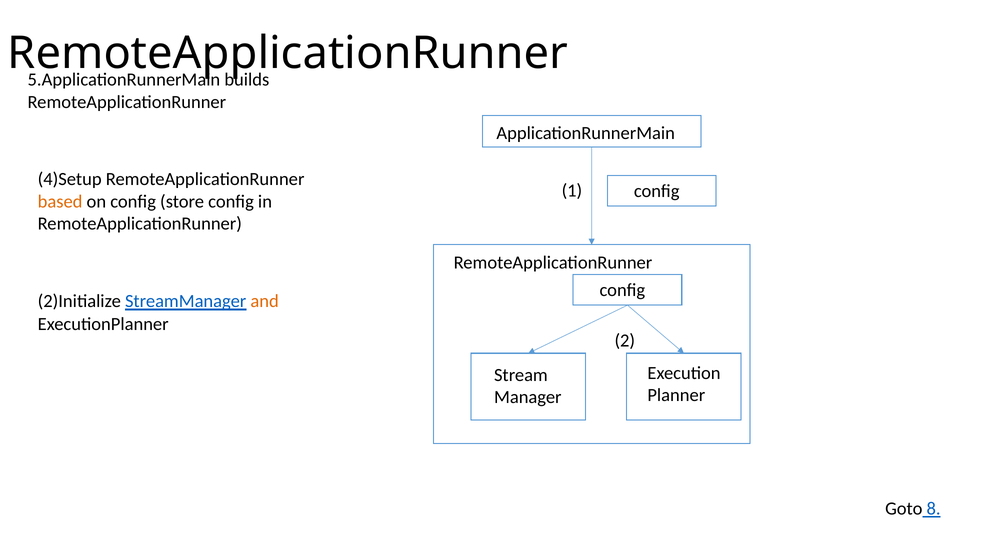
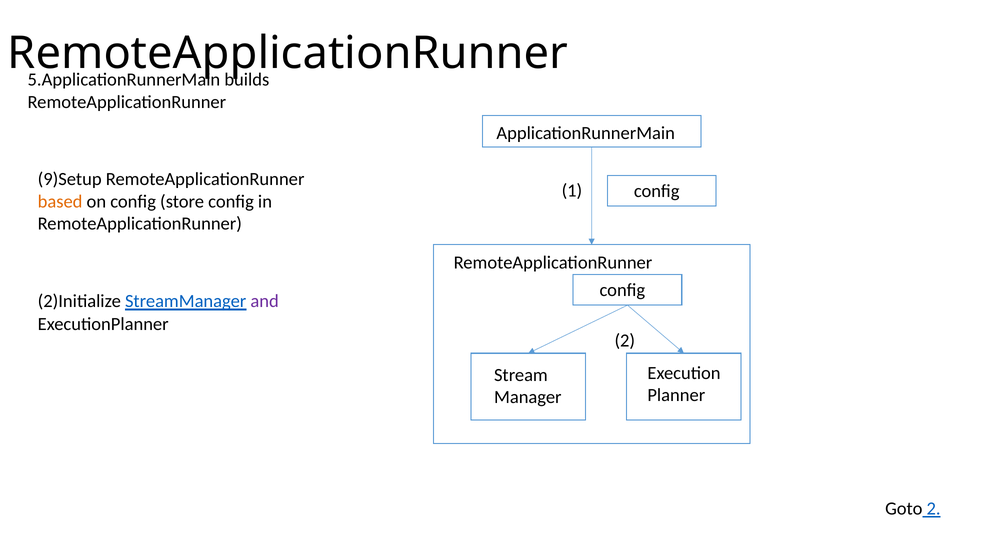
4)Setup: 4)Setup -> 9)Setup (70, 179)
and colour: orange -> purple (265, 302)
Goto 8: 8 -> 2 (934, 509)
